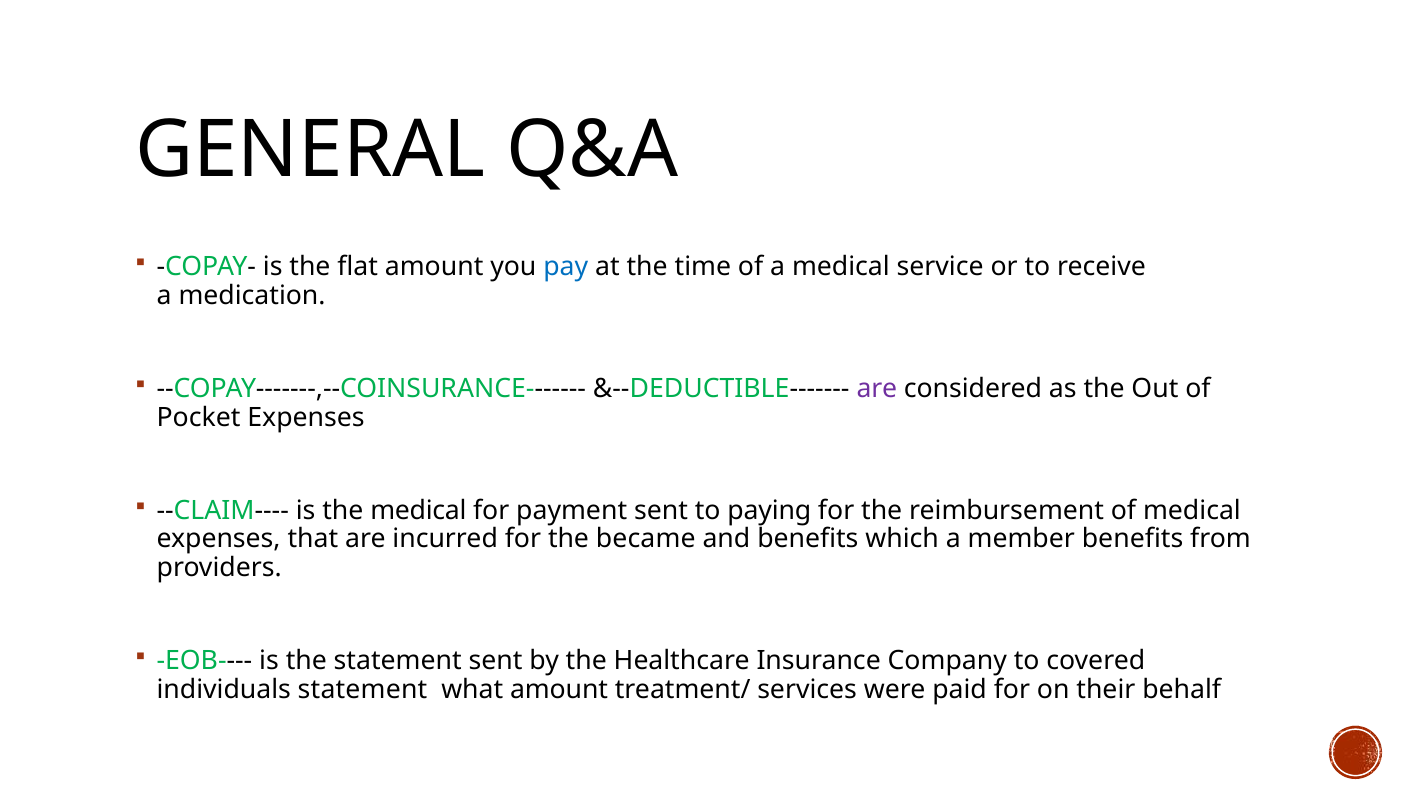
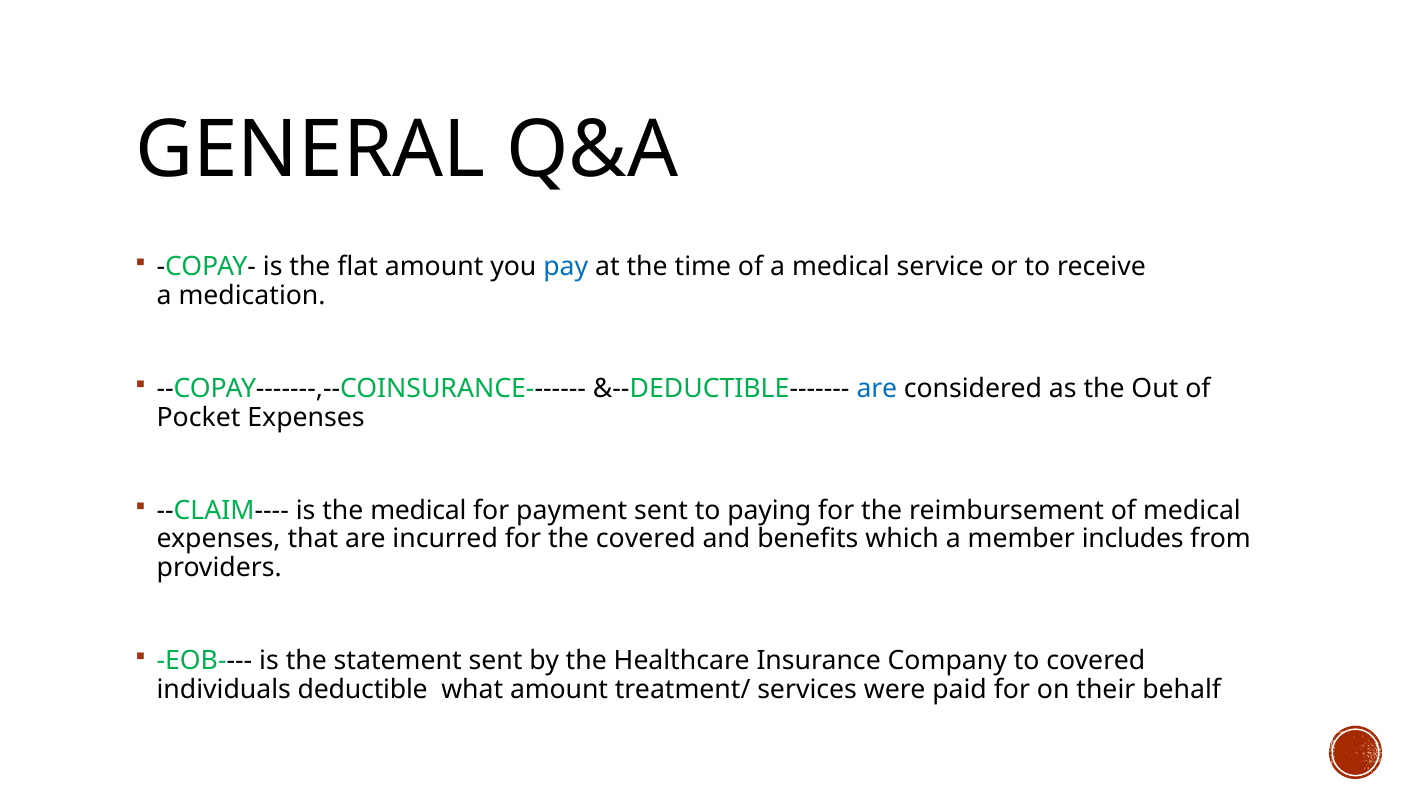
are colour: purple -> blue (877, 389)
the became: became -> covered (646, 539)
member benefits: benefits -> includes (1133, 539)
individuals statement: statement -> deductible (363, 690)
